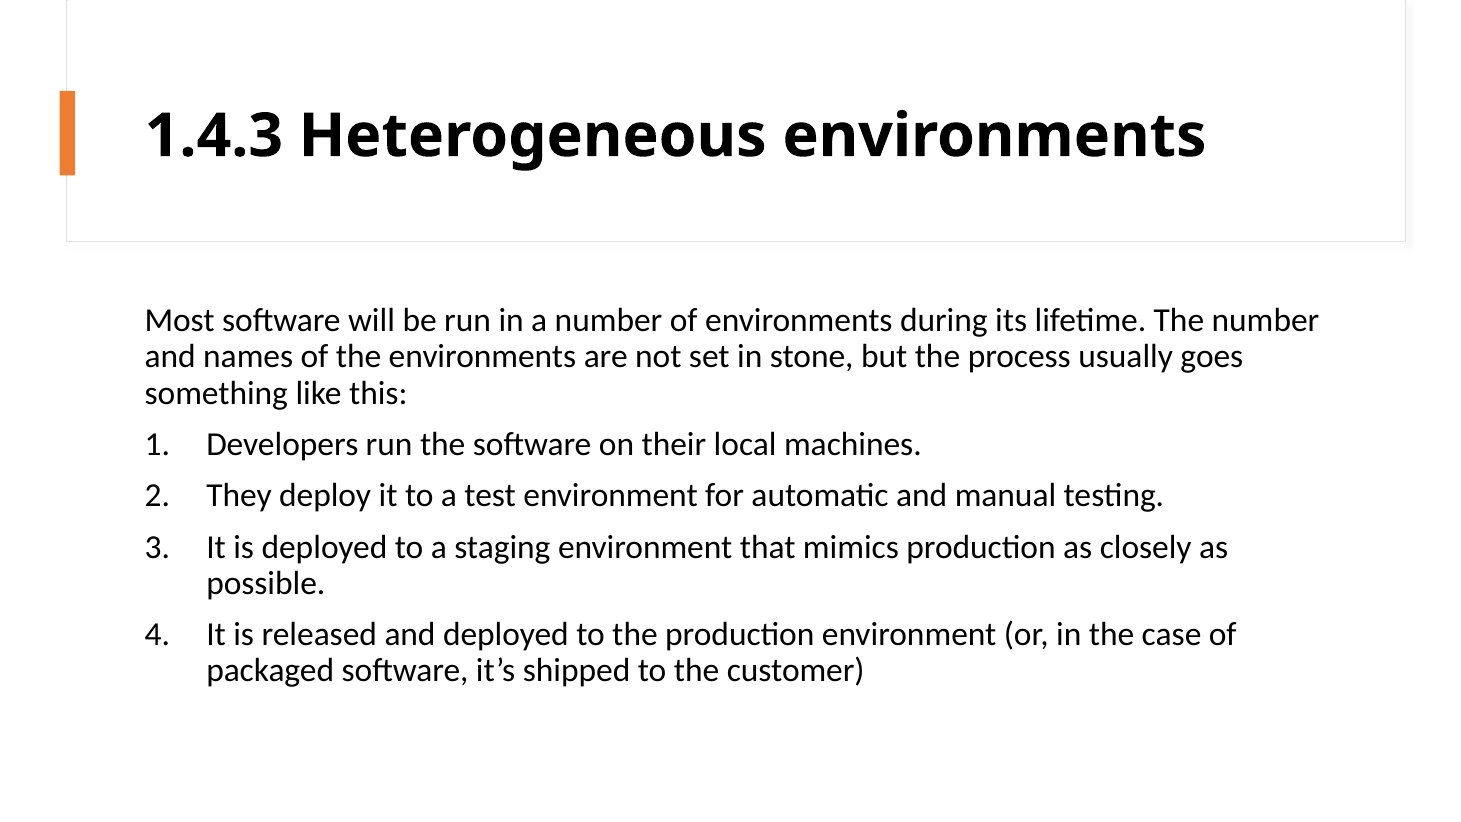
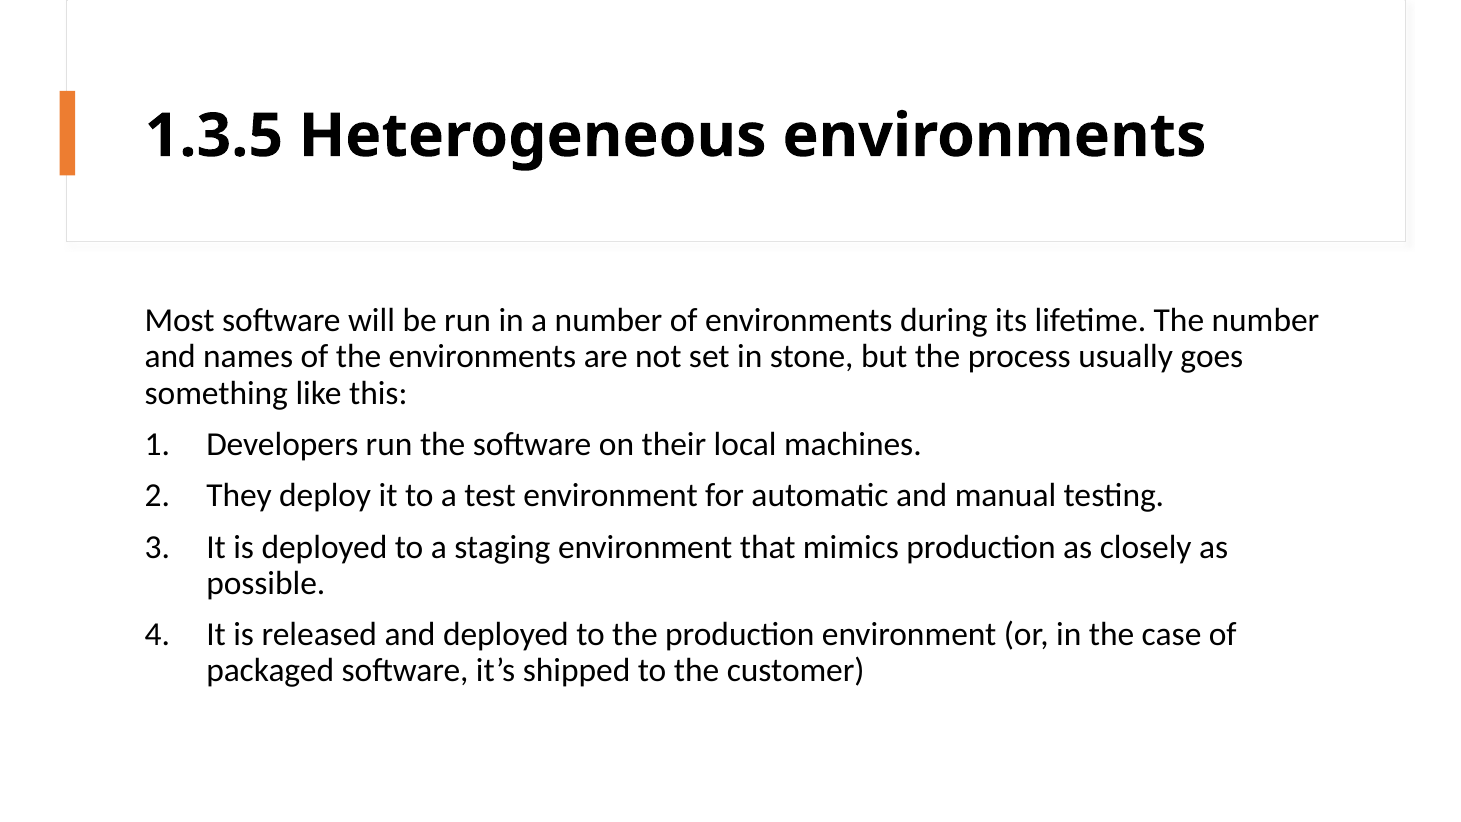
1.4.3: 1.4.3 -> 1.3.5 (214, 136)
